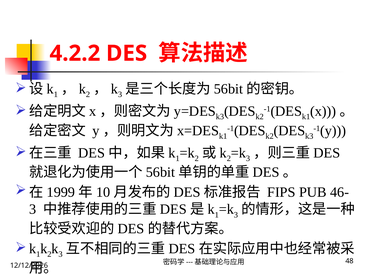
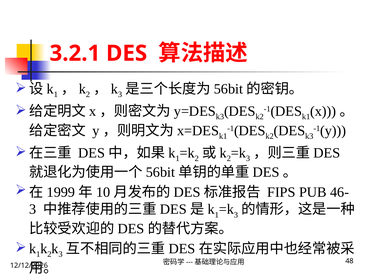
4.2.2: 4.2.2 -> 3.2.1 (75, 53)
